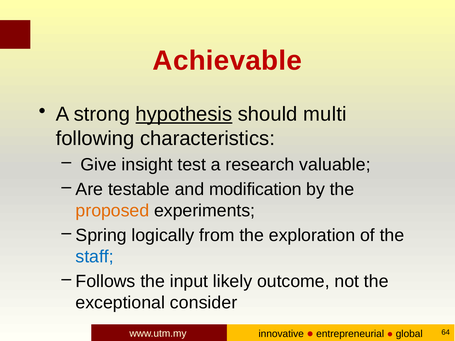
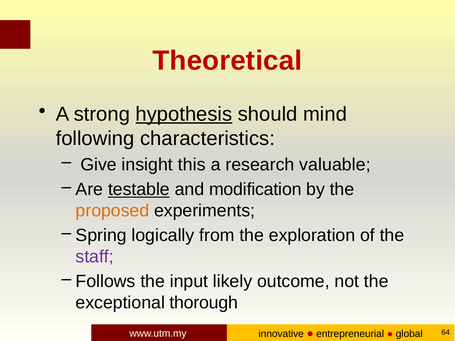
Achievable: Achievable -> Theoretical (227, 61)
multi: multi -> mind (325, 114)
test: test -> this (192, 165)
testable underline: none -> present (139, 190)
staff colour: blue -> purple (95, 257)
consider: consider -> thorough (204, 303)
